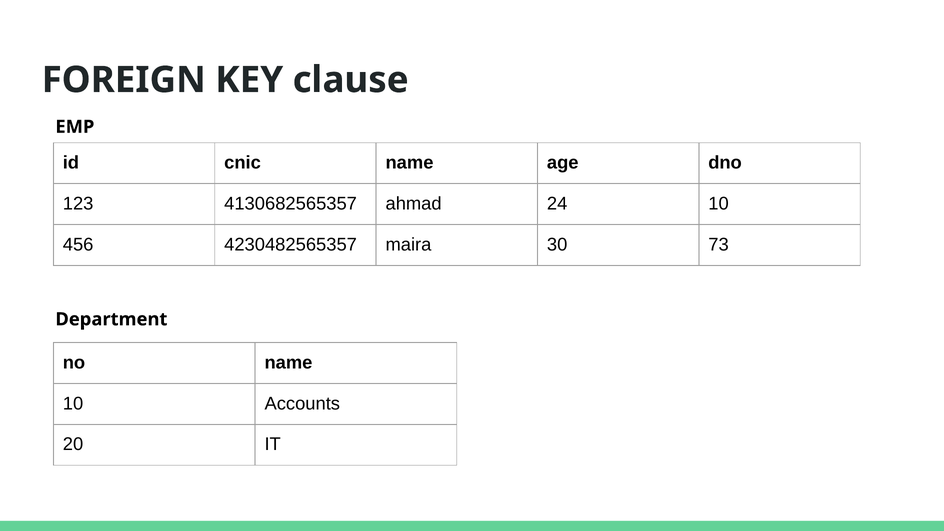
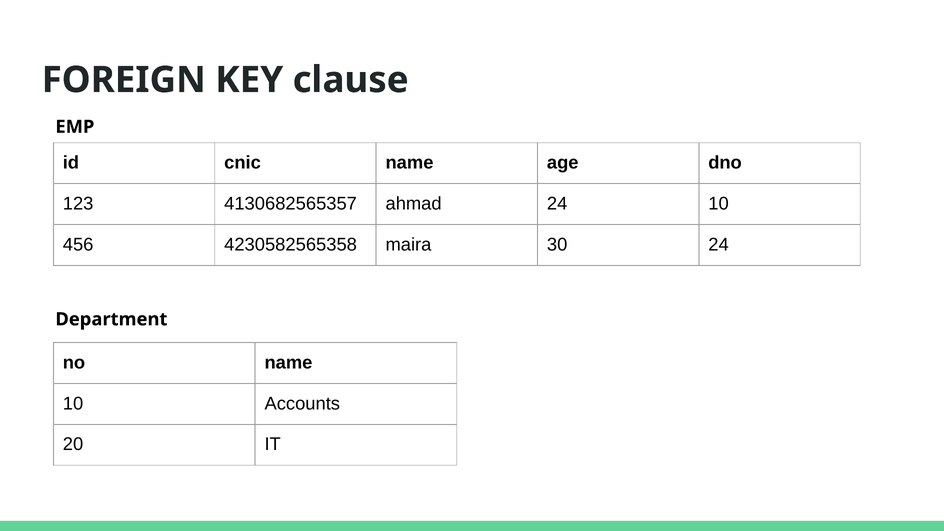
4230482565357: 4230482565357 -> 4230582565358 (291, 245)
30 73: 73 -> 24 (719, 245)
